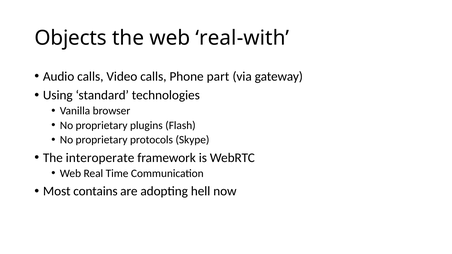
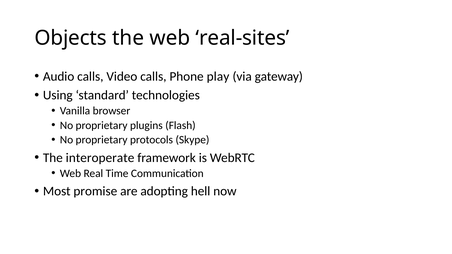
real-with: real-with -> real-sites (243, 38)
part: part -> play (218, 76)
contains: contains -> promise (95, 191)
